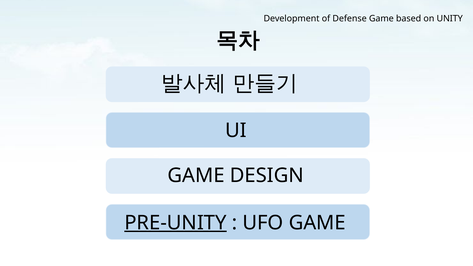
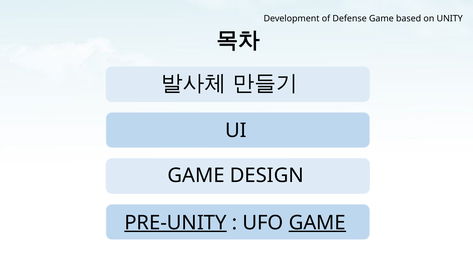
GAME underline: none -> present (317, 223)
